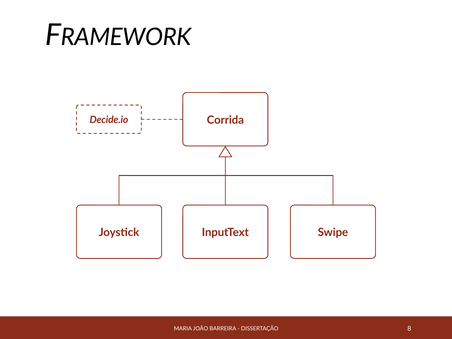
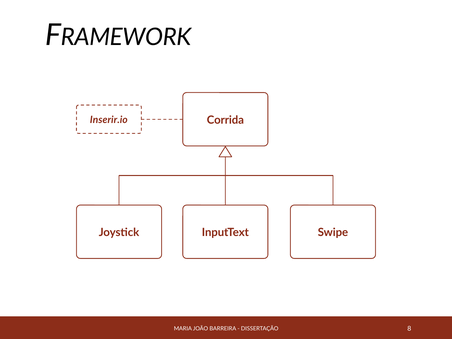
Decide.io: Decide.io -> Inserir.io (109, 120)
